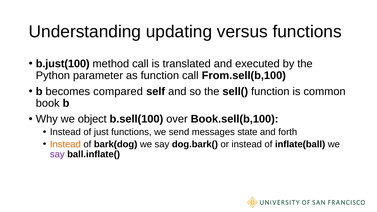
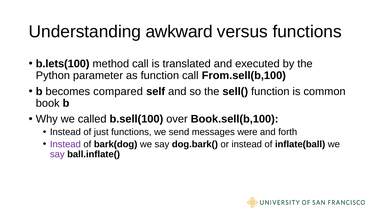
updating: updating -> awkward (179, 32)
b.just(100: b.just(100 -> b.lets(100 (63, 64)
object: object -> called (92, 119)
state: state -> were (247, 132)
Instead colour: orange -> purple (65, 144)
